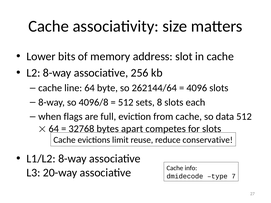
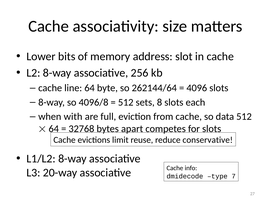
flags: flags -> with (73, 117)
